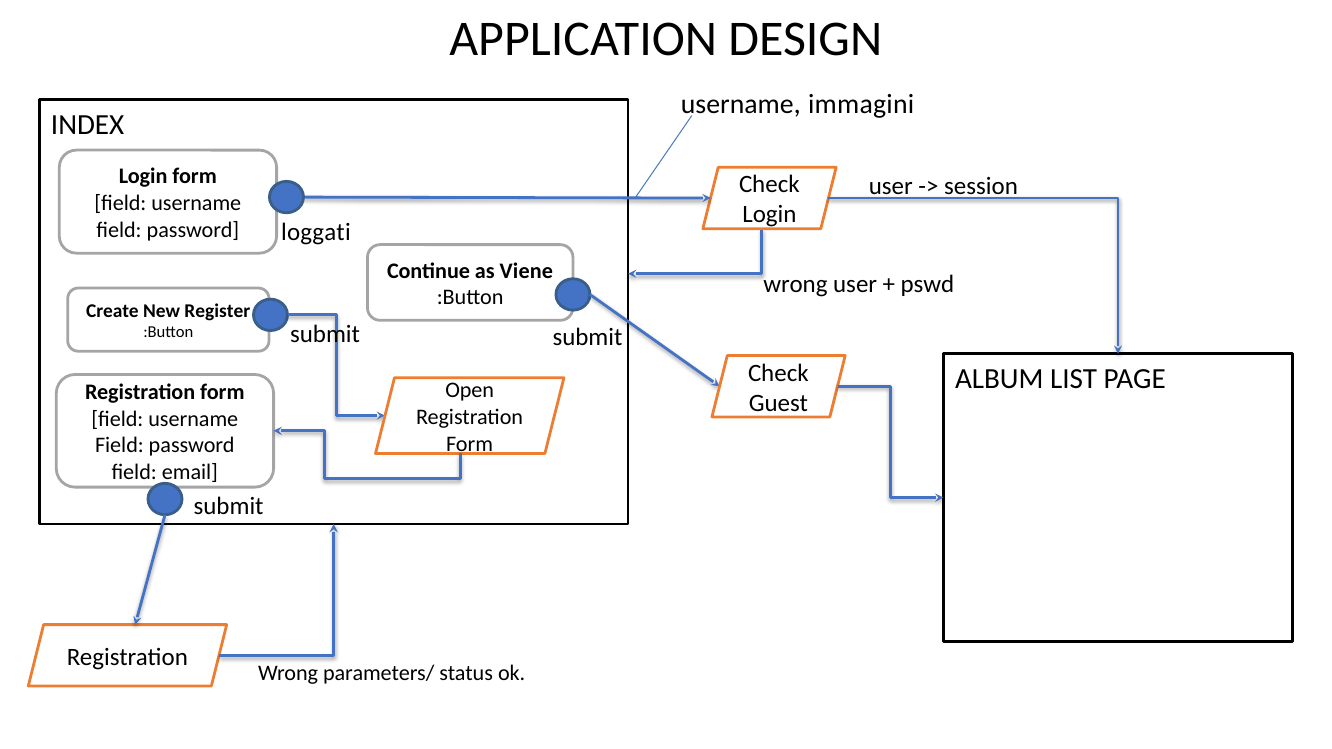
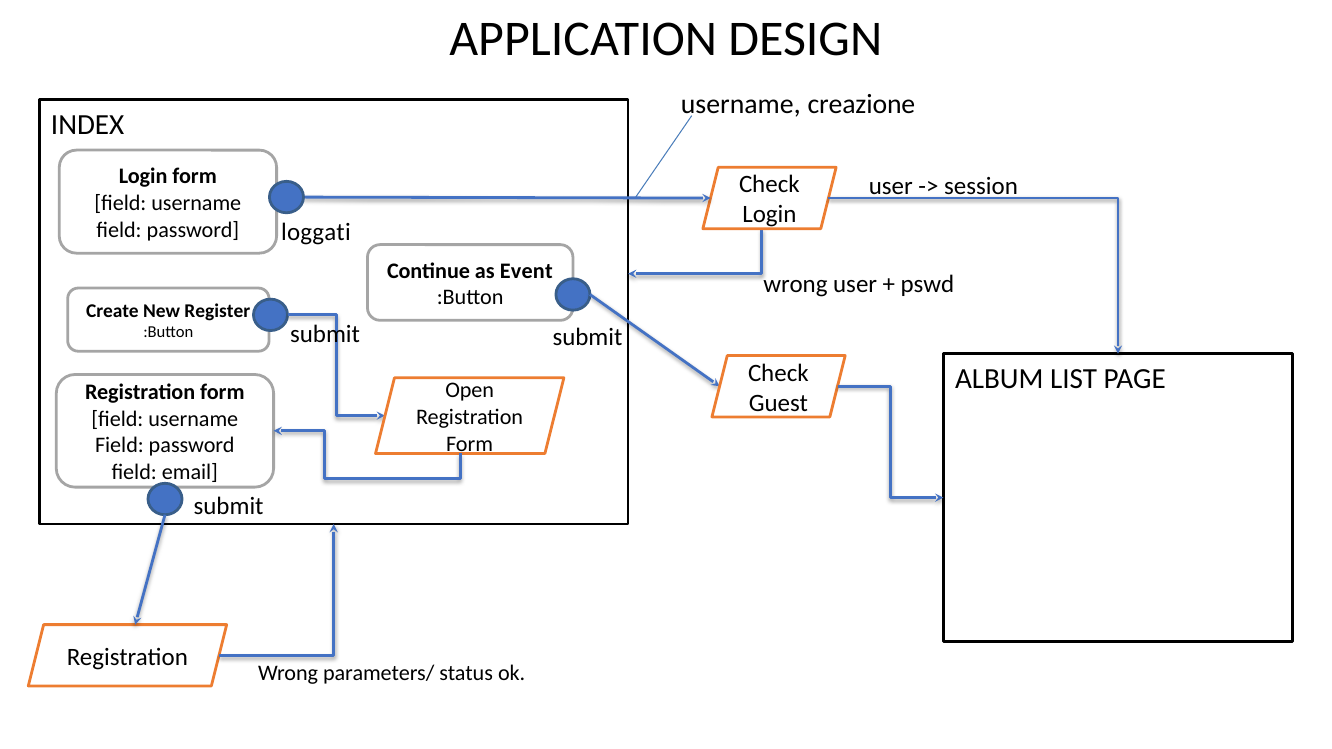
immagini: immagini -> creazione (861, 105)
Viene: Viene -> Event (526, 271)
